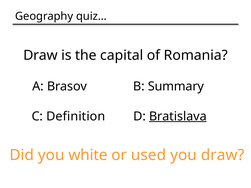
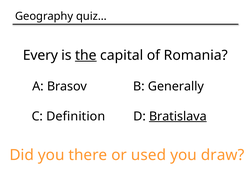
Draw: Draw -> Every (40, 55)
the underline: none -> present (86, 55)
Summary: Summary -> Generally (176, 86)
white: white -> there (88, 155)
